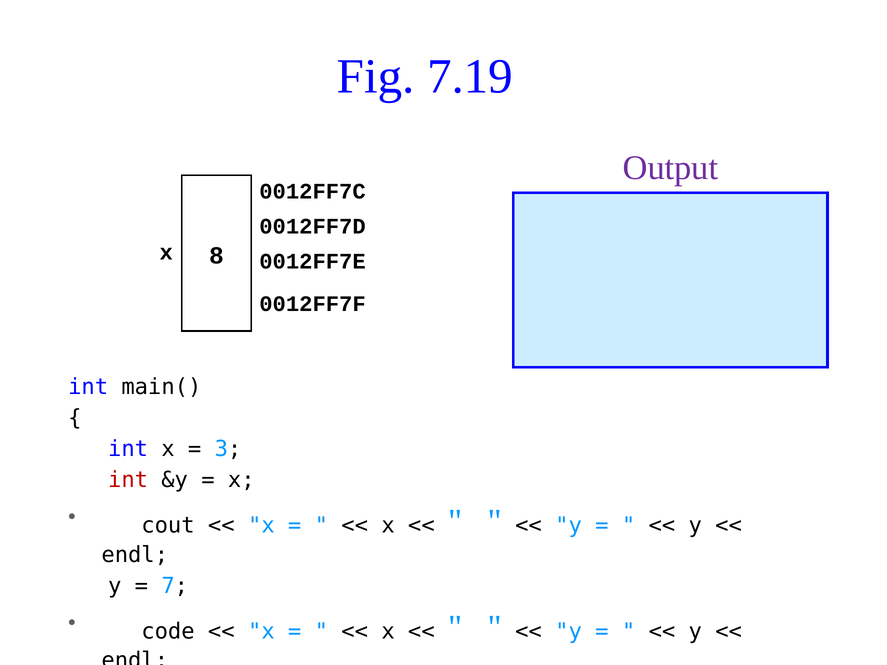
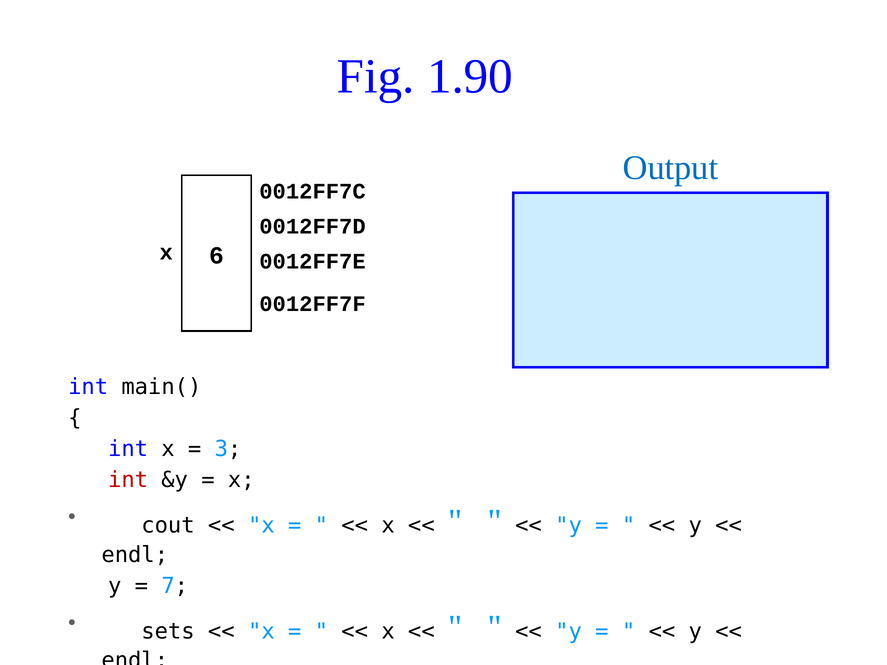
7.19: 7.19 -> 1.90 (470, 77)
Output colour: purple -> blue (670, 168)
8: 8 -> 6 (217, 256)
code: code -> sets (168, 632)
